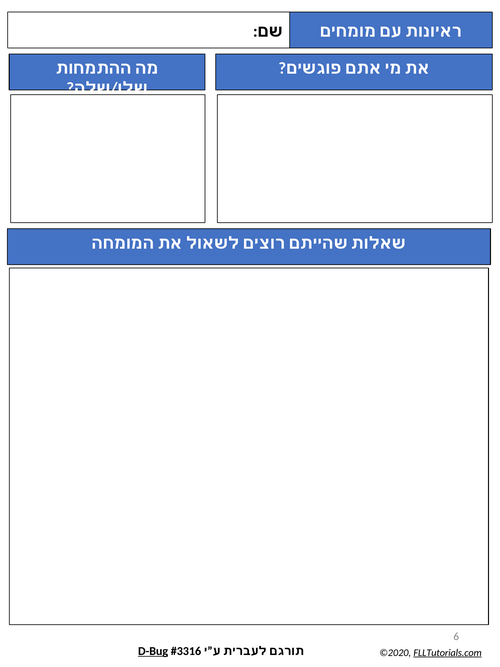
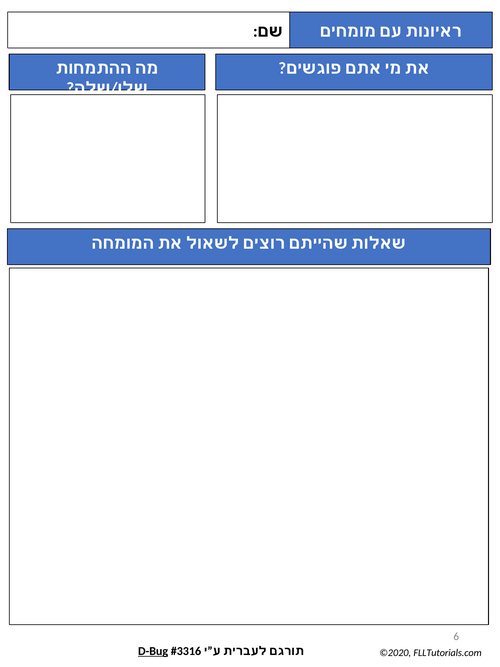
FLLTutorials.com underline: present -> none (448, 652)
